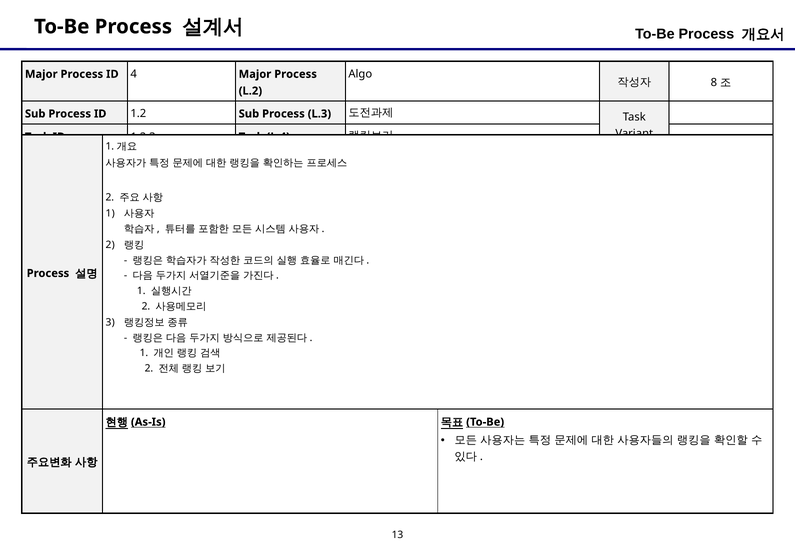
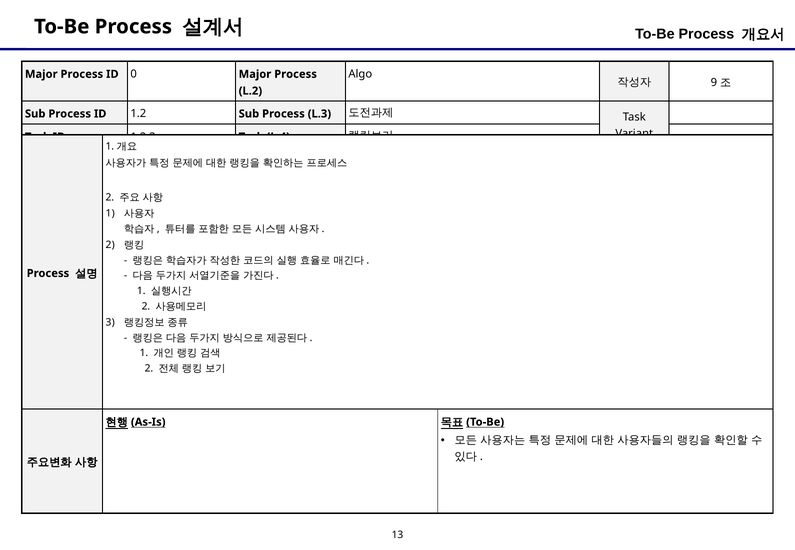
4: 4 -> 0 (134, 74)
8: 8 -> 9 (714, 83)
